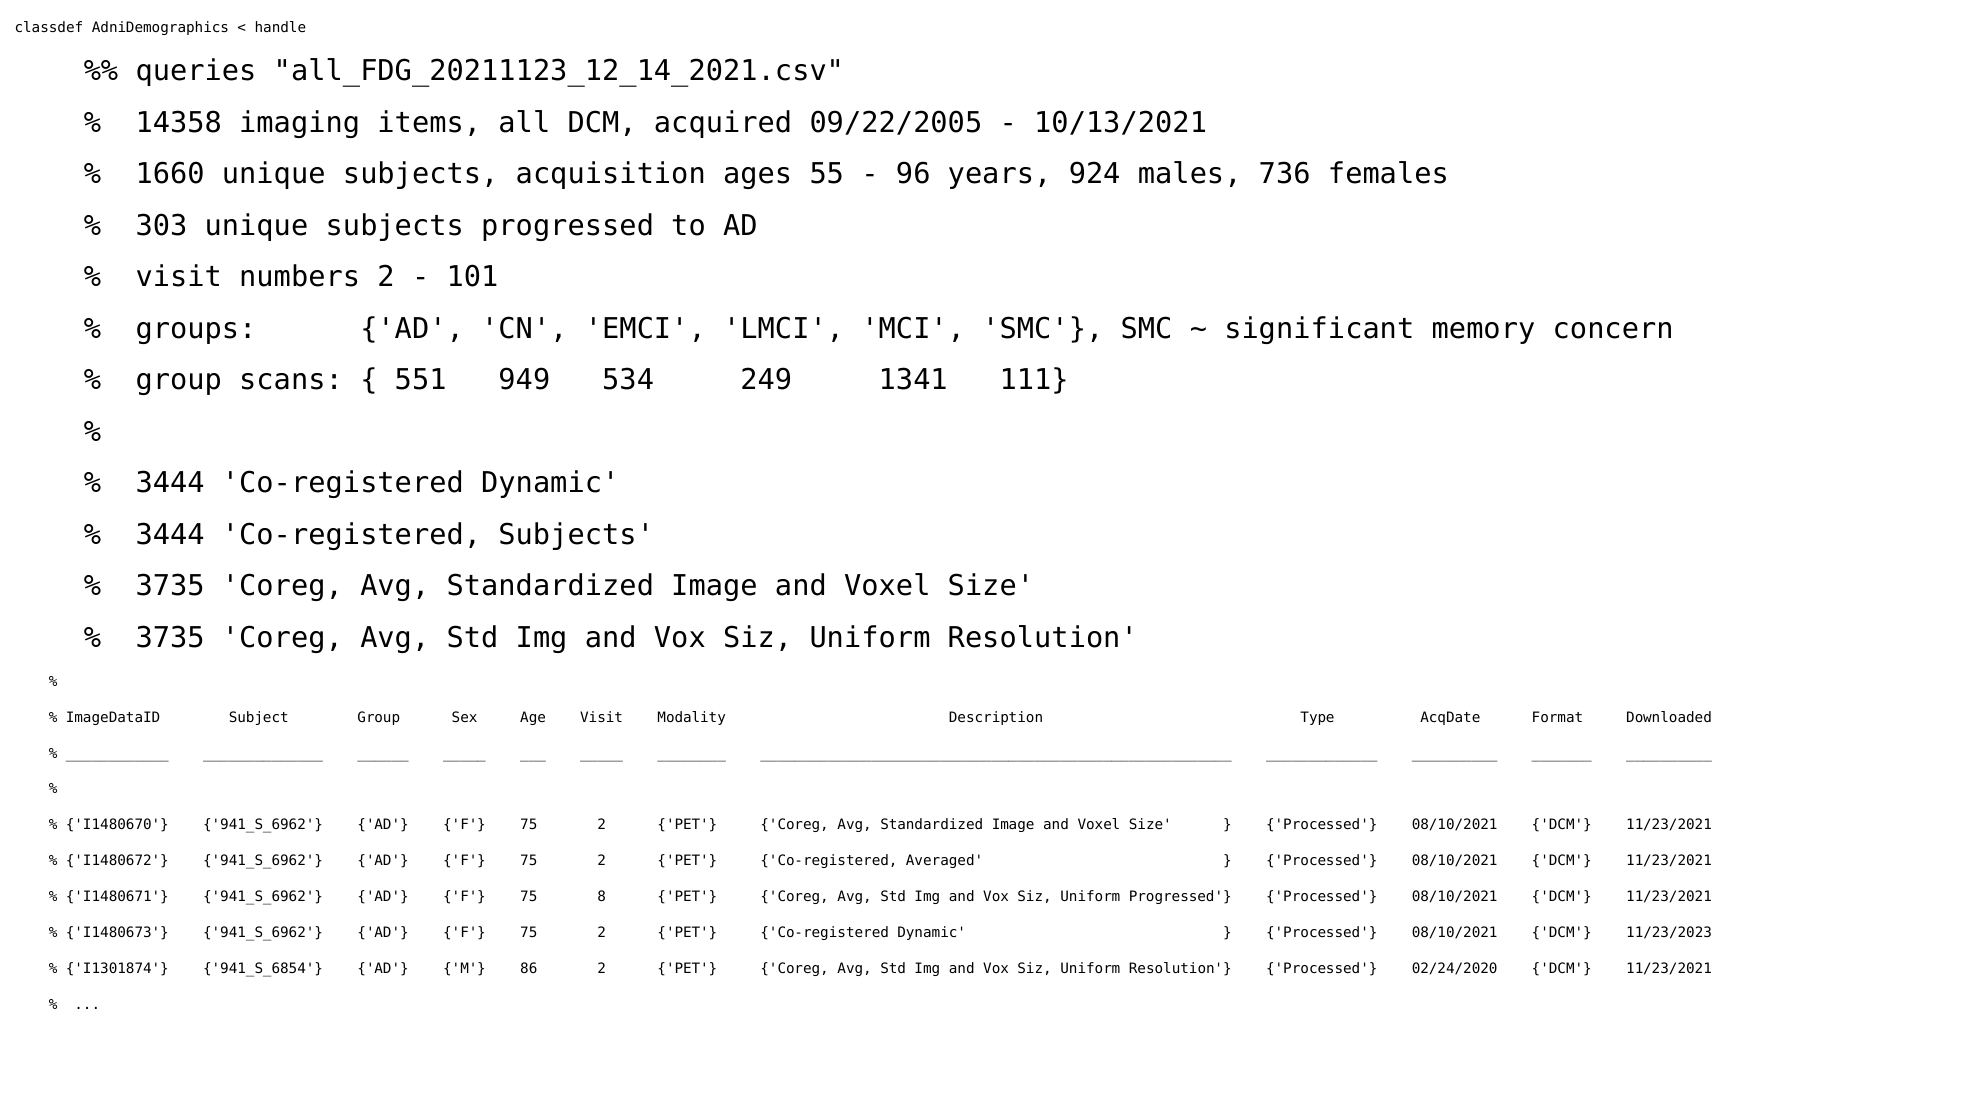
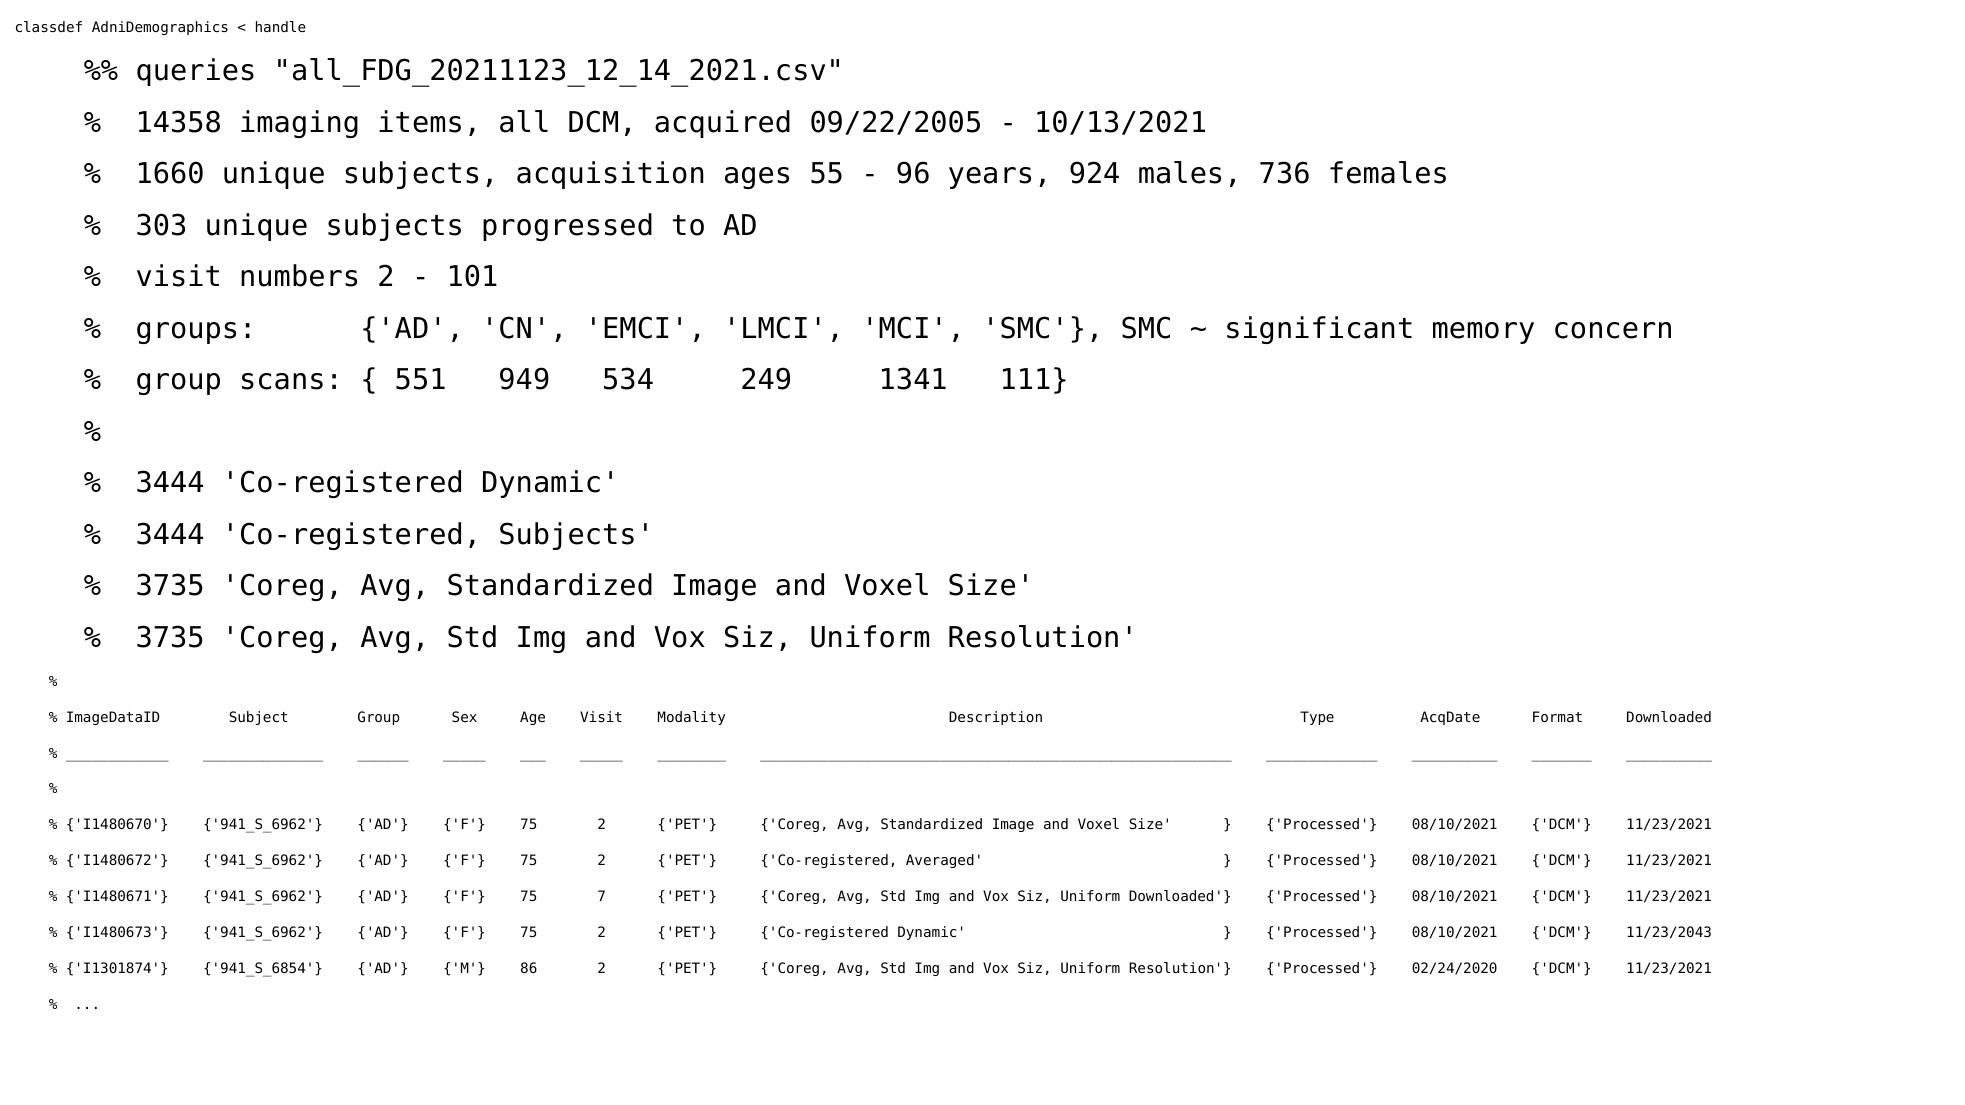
8: 8 -> 7 (602, 897)
Uniform Progressed: Progressed -> Downloaded (1180, 897)
11/23/2023: 11/23/2023 -> 11/23/2043 (1669, 933)
